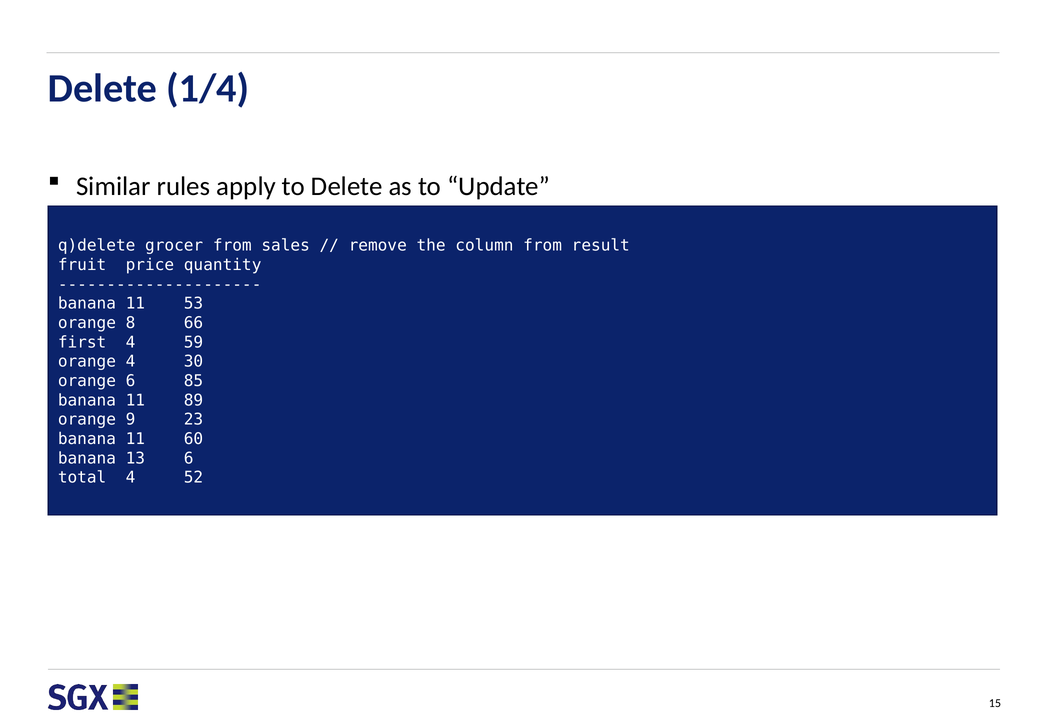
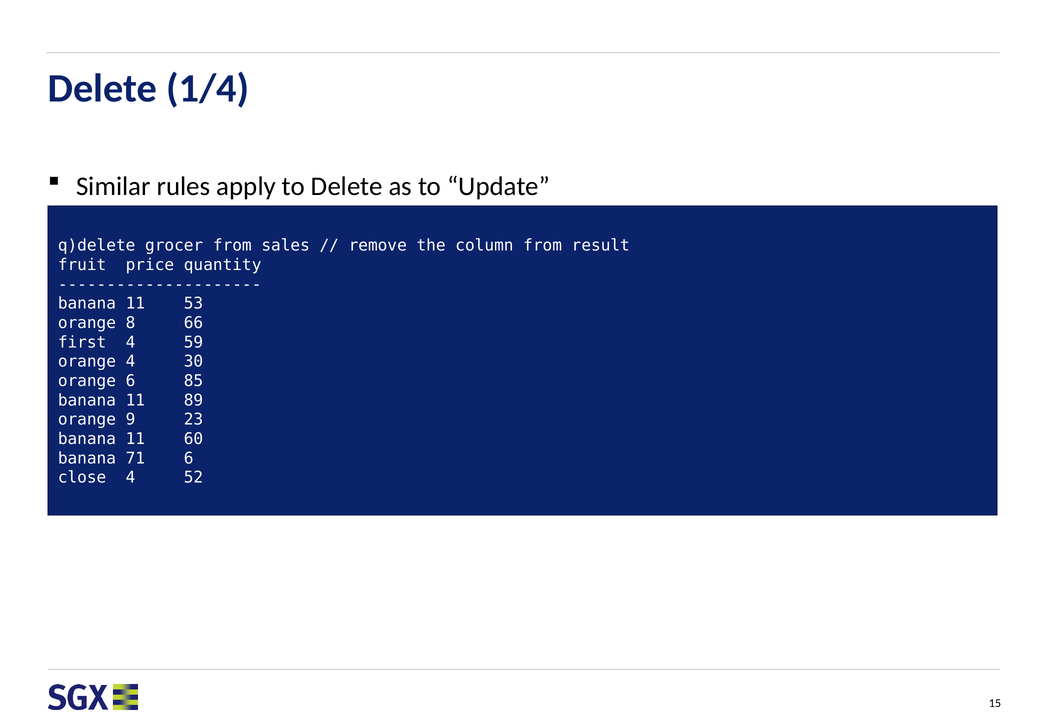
13: 13 -> 71 (135, 459)
total: total -> close (82, 478)
